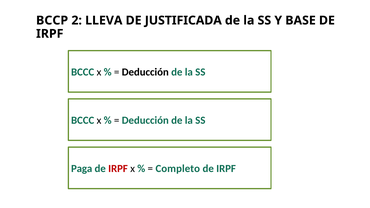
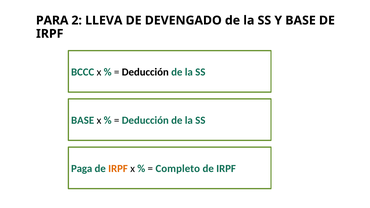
BCCP: BCCP -> PARA (52, 20)
JUSTIFICADA: JUSTIFICADA -> DEVENGADO (183, 20)
BCCC: BCCC -> BASE (83, 120)
IRPF colour: red -> orange (118, 169)
